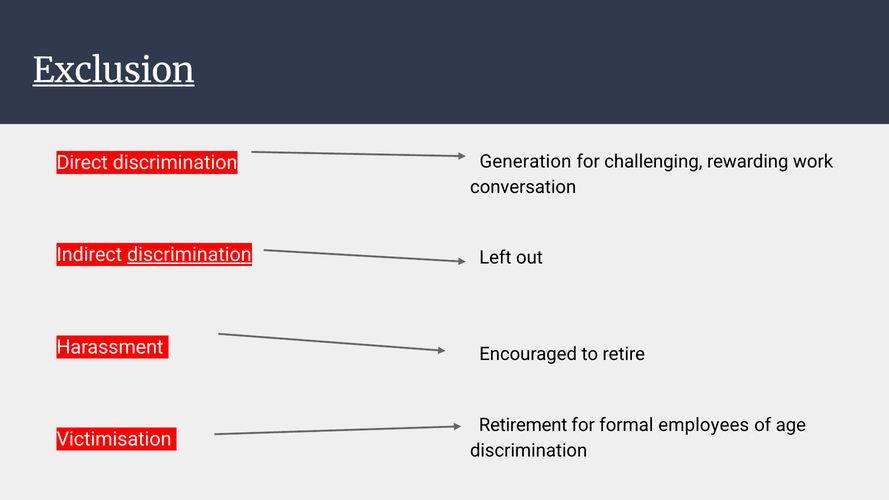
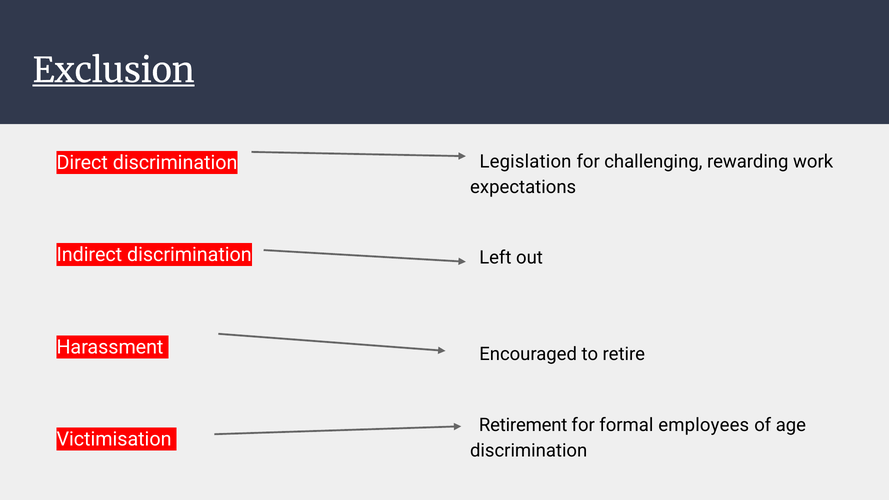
Generation: Generation -> Legislation (525, 162)
conversation: conversation -> expectations (523, 187)
discrimination underline: present -> none (189, 255)
